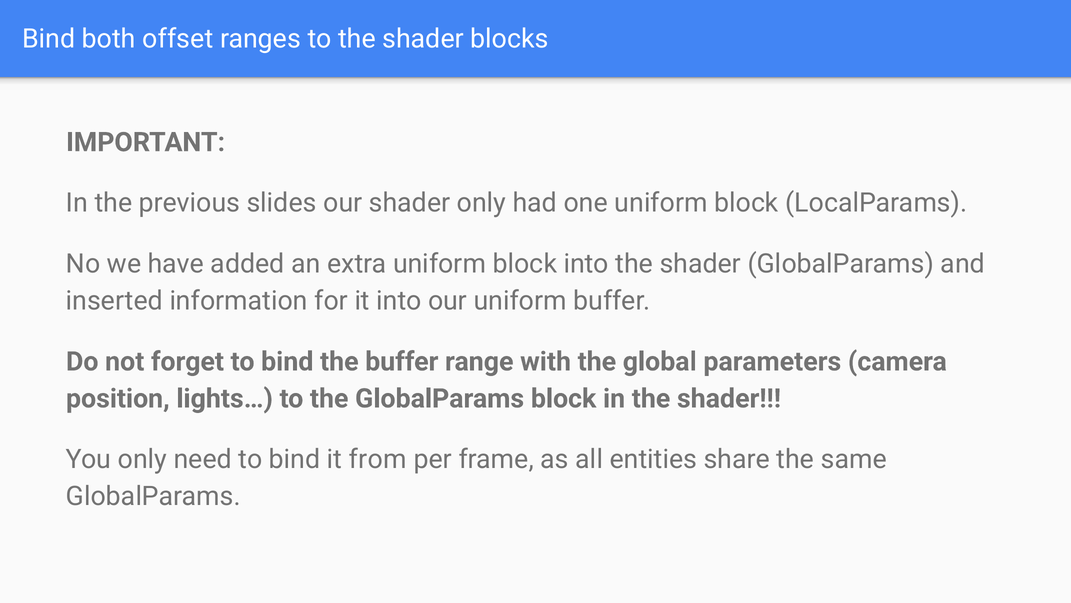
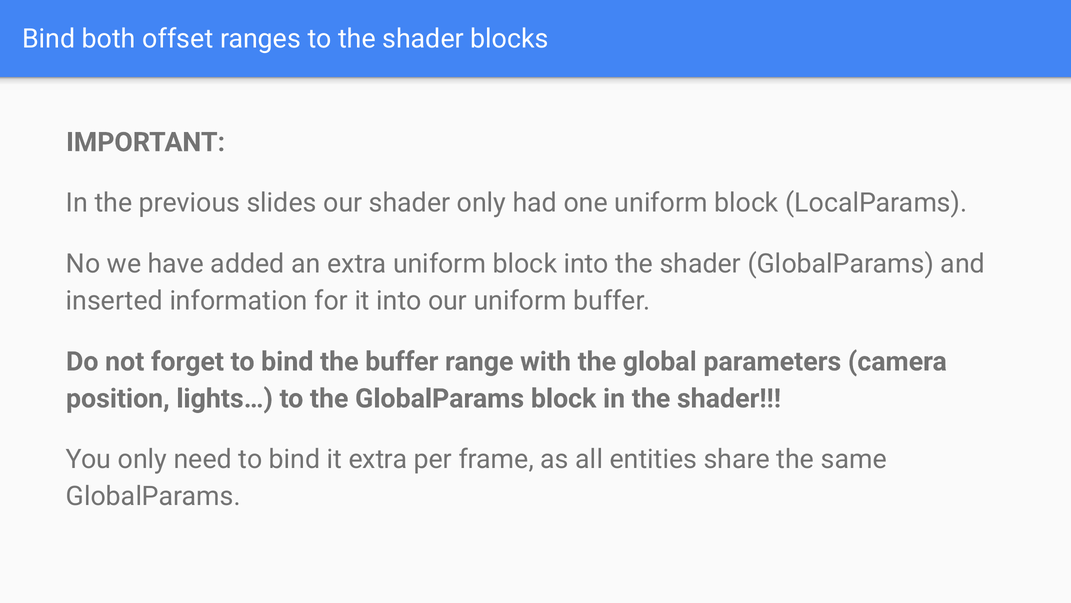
it from: from -> extra (378, 459)
